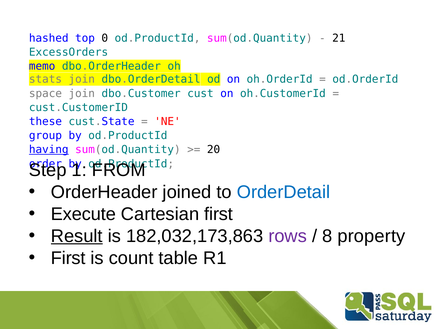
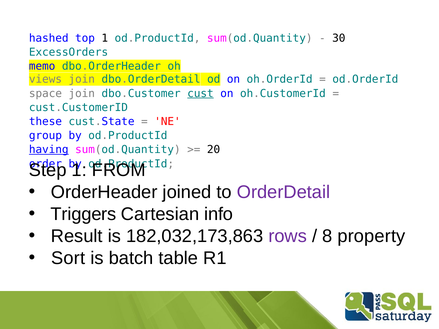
top 0: 0 -> 1 (105, 38)
21: 21 -> 30 (339, 38)
stats: stats -> views (45, 79)
cust underline: none -> present (200, 93)
OrderDetail colour: blue -> purple (284, 192)
Execute: Execute -> Triggers (83, 214)
Cartesian first: first -> info (219, 214)
Result underline: present -> none (77, 236)
First: First -> Sort (68, 258)
count: count -> batch (131, 258)
